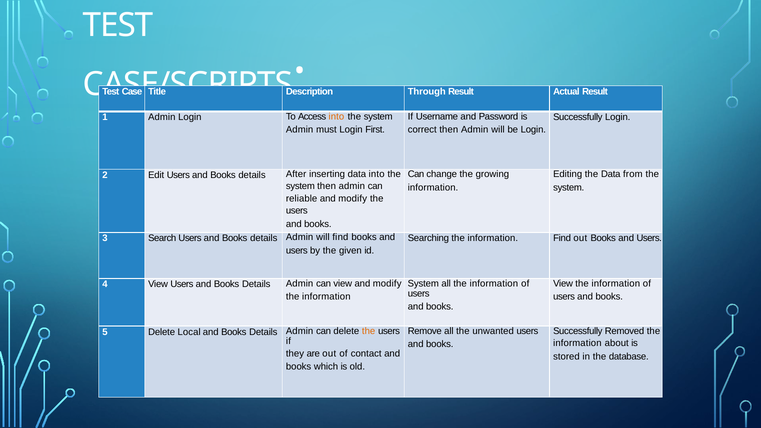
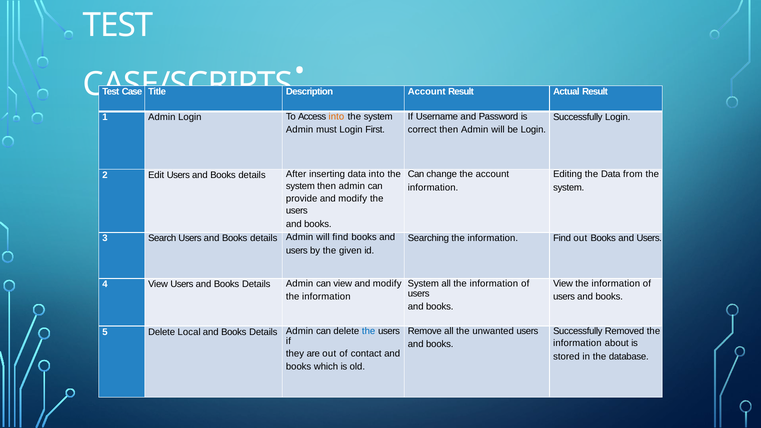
Description Through: Through -> Account (427, 91)
the growing: growing -> account (492, 174)
reliable: reliable -> provide (302, 198)
the colour: orange -> blue (369, 331)
